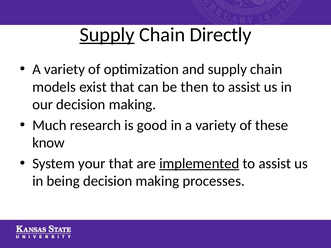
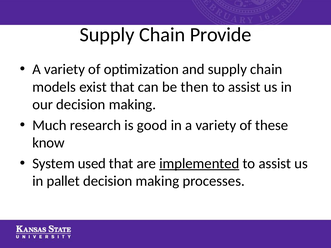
Supply underline: present -> none (107, 35)
Directly: Directly -> Provide (221, 35)
your: your -> used (92, 164)
being: being -> pallet (63, 181)
